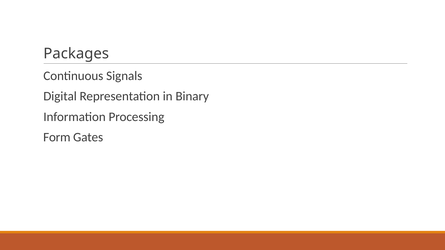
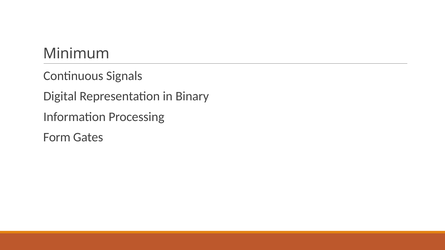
Packages: Packages -> Minimum (76, 54)
